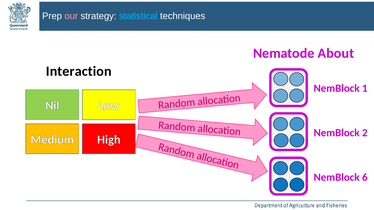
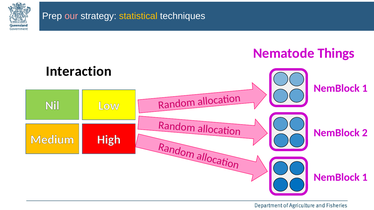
statistical colour: light blue -> yellow (138, 16)
About: About -> Things (336, 53)
6: 6 -> 1 (365, 178)
